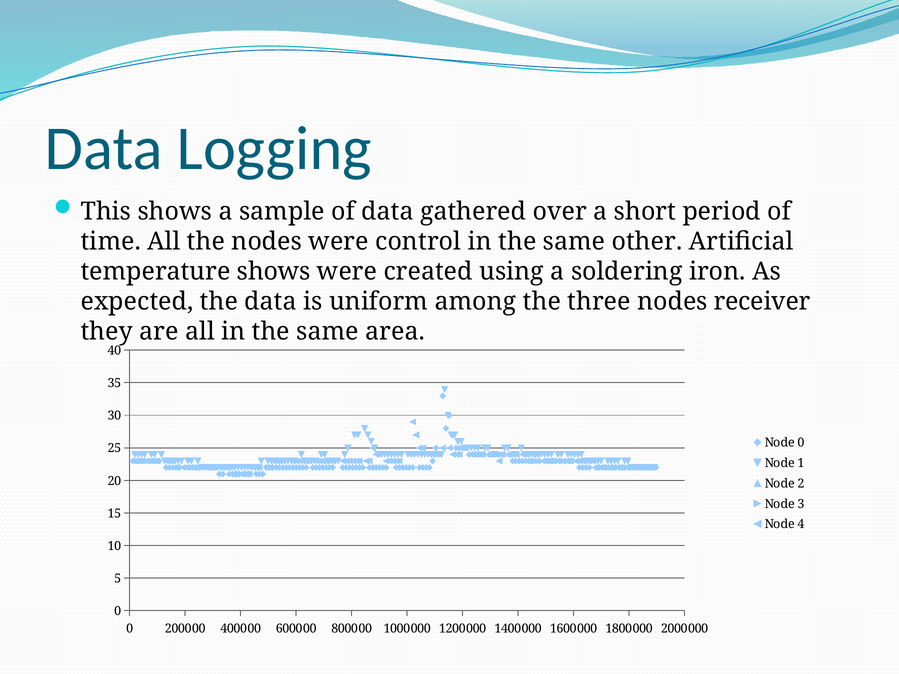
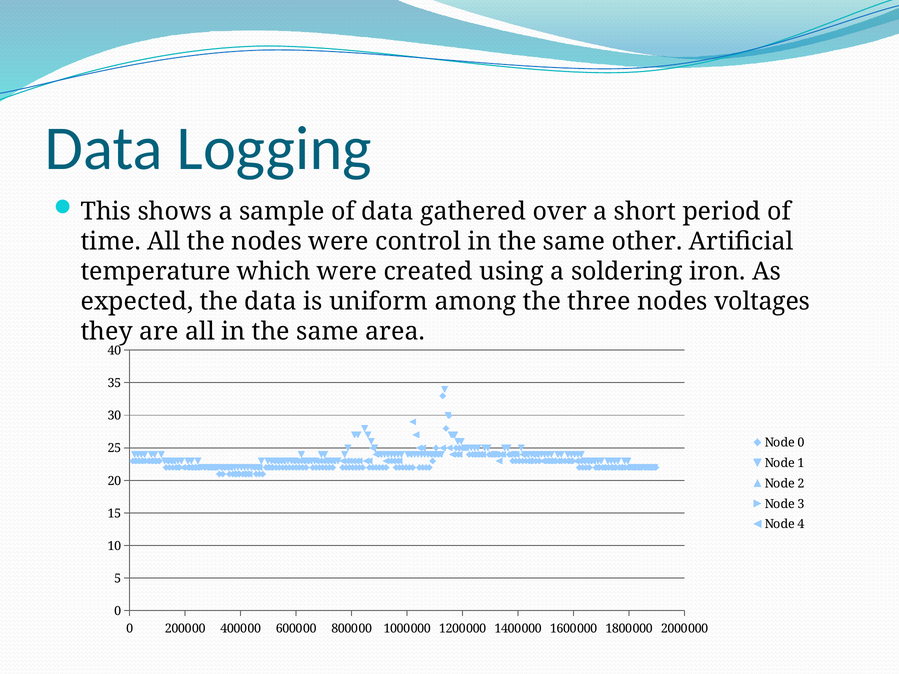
temperature shows: shows -> which (274, 272)
receiver: receiver -> voltages (762, 302)
